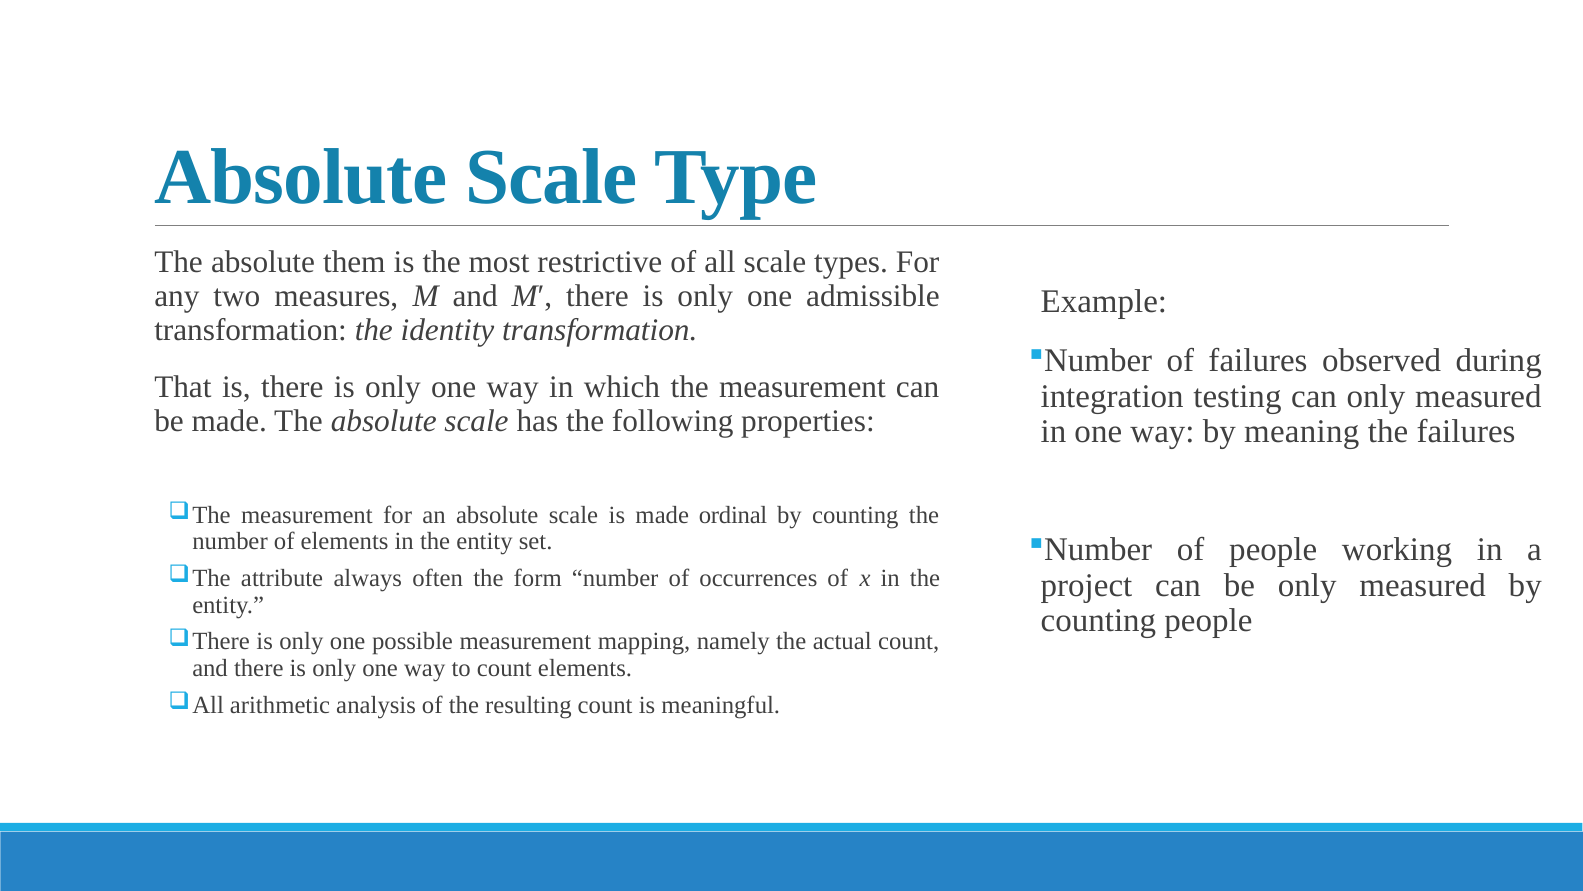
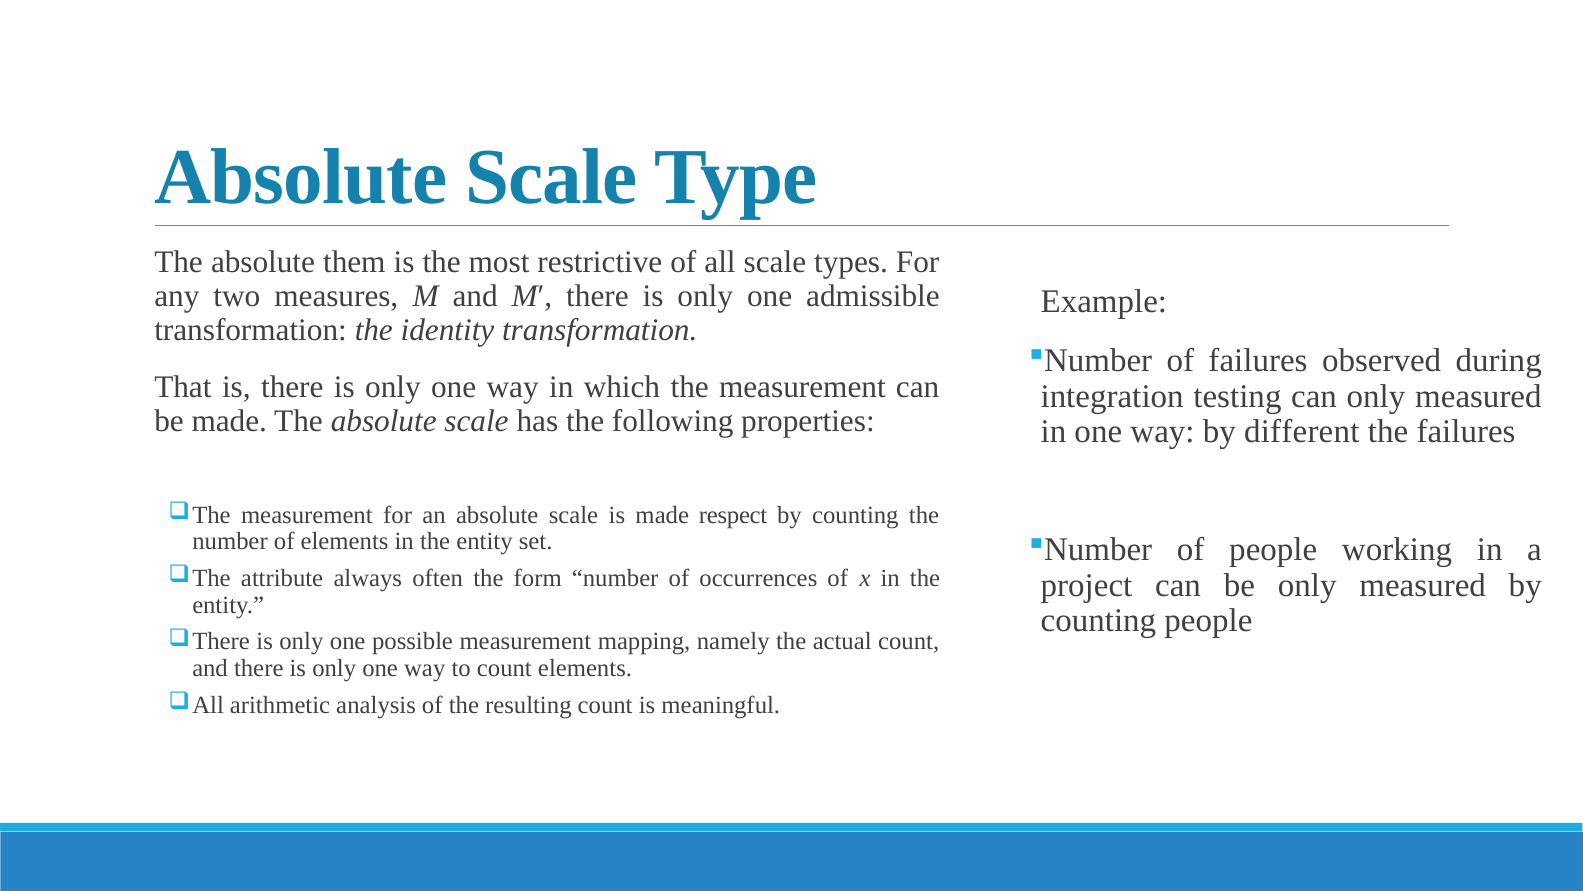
meaning: meaning -> different (1302, 432)
ordinal: ordinal -> respect (733, 515)
